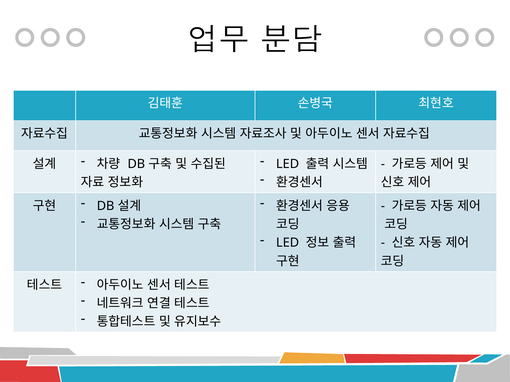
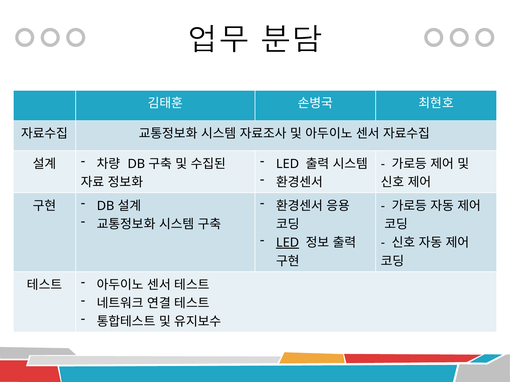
LED underline: none -> present (288, 243)
